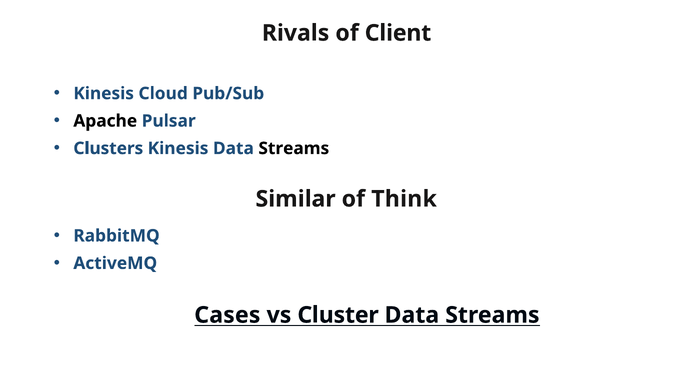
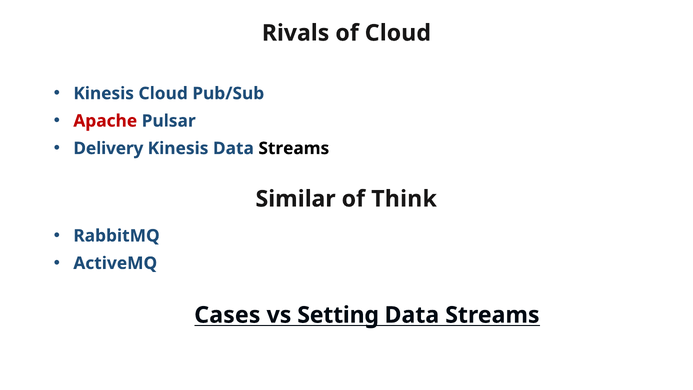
of Client: Client -> Cloud (398, 33)
Apache colour: black -> red (105, 121)
Clusters: Clusters -> Delivery (108, 148)
Cluster: Cluster -> Setting (338, 315)
